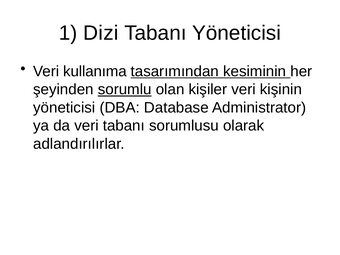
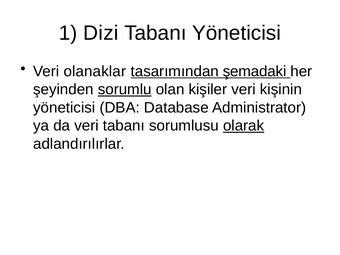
kullanıma: kullanıma -> olanaklar (95, 71)
kesiminin: kesiminin -> şemadaki (255, 71)
olarak underline: none -> present (244, 126)
